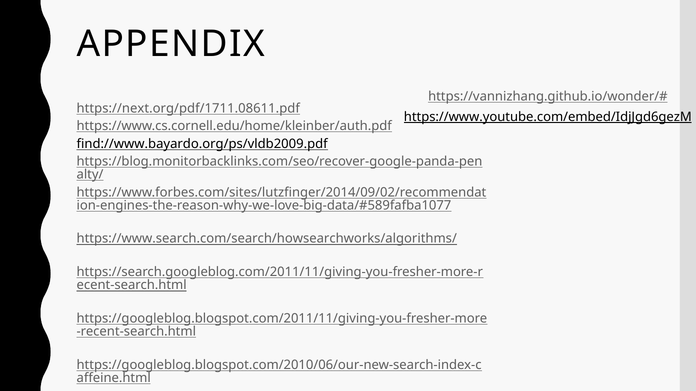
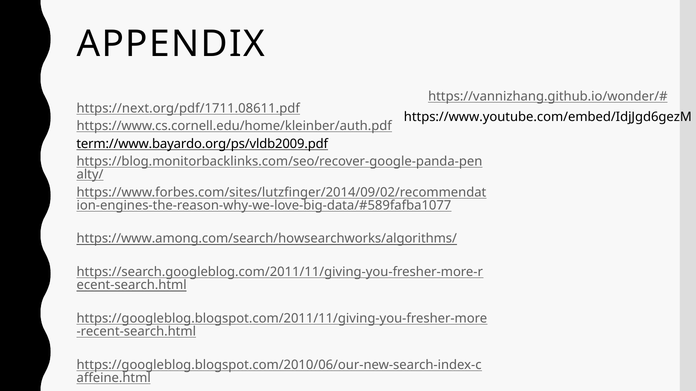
https://www.youtube.com/embed/IdjJgd6gezM underline: present -> none (548, 117)
find://www.bayardo.org/ps/vldb2009.pdf: find://www.bayardo.org/ps/vldb2009.pdf -> term://www.bayardo.org/ps/vldb2009.pdf (202, 144)
https://www.search.com/search/howsearchworks/algorithms/: https://www.search.com/search/howsearchworks/algorithms/ -> https://www.among.com/search/howsearchworks/algorithms/ (267, 239)
